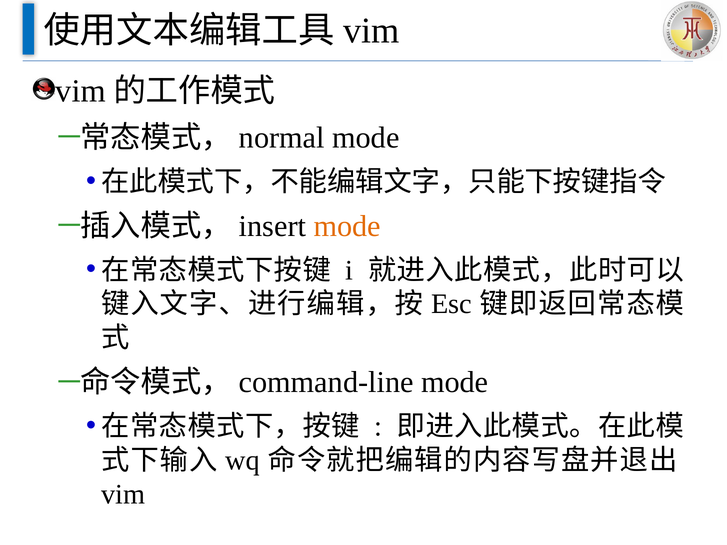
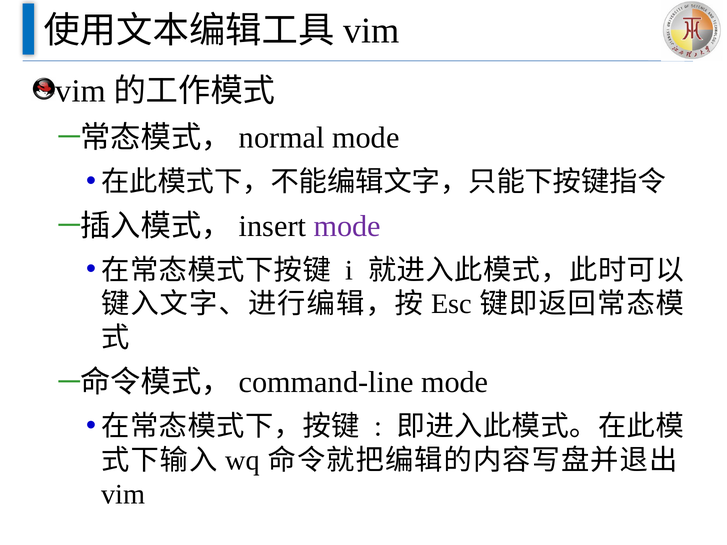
mode colour: orange -> purple (347, 226)
